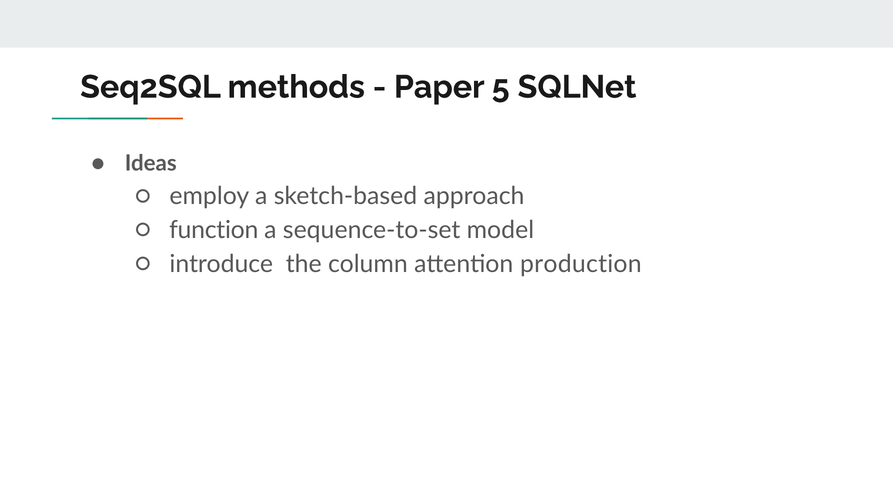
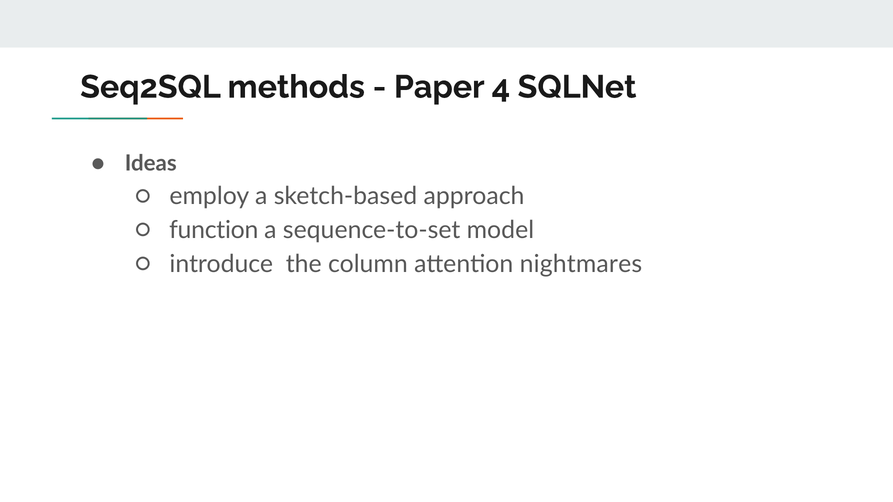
5: 5 -> 4 (501, 87)
production: production -> nightmares (581, 264)
